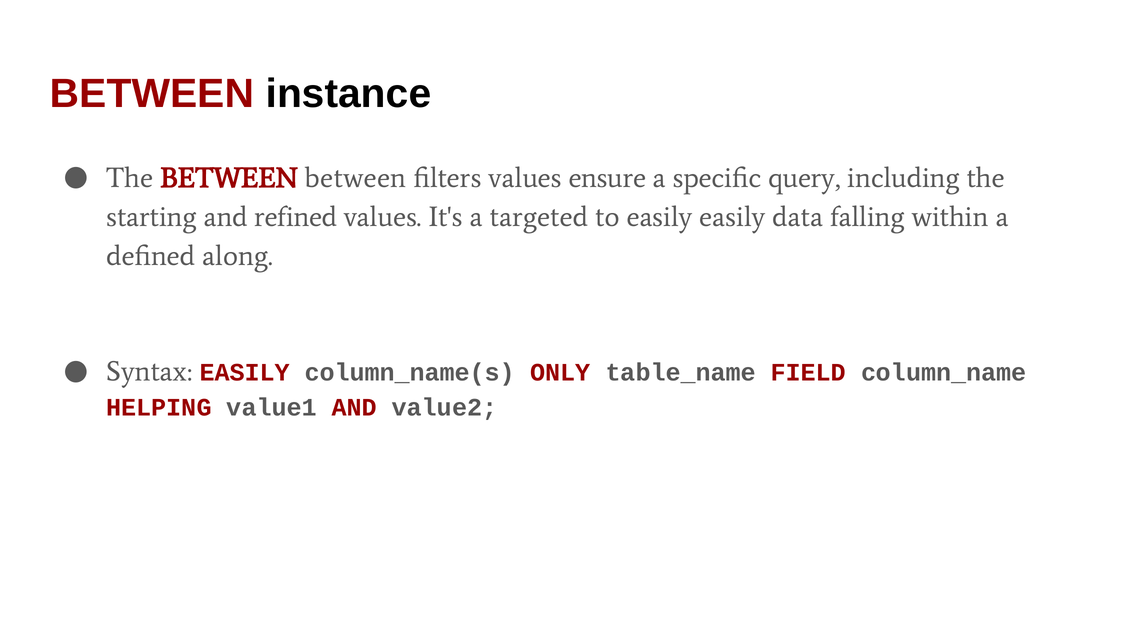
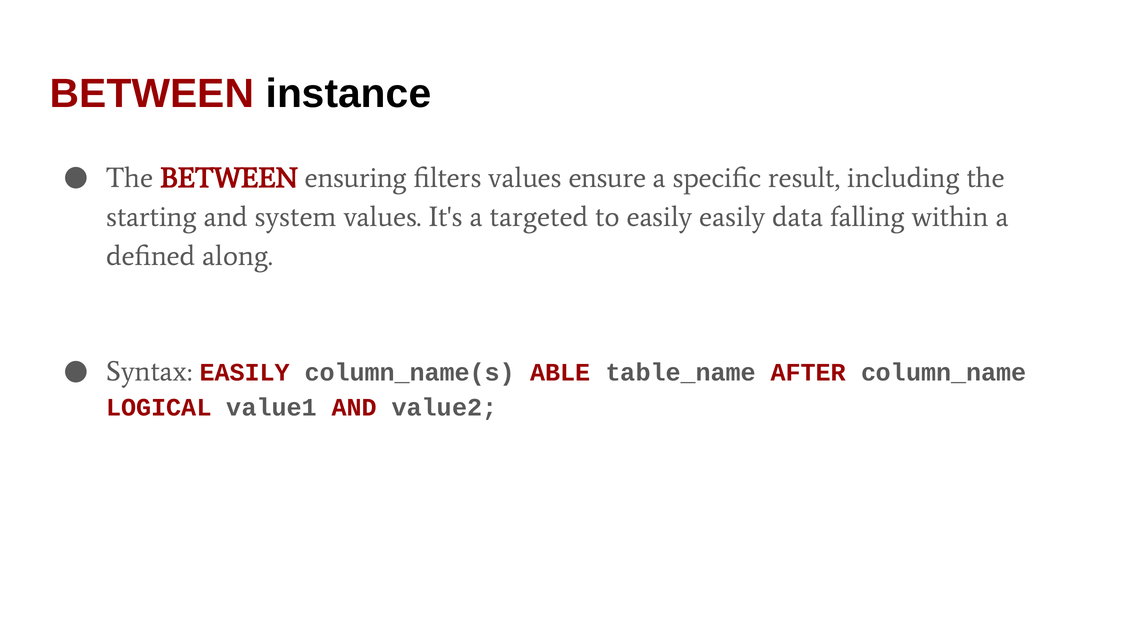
BETWEEN between: between -> ensuring (356, 178)
query: query -> result (804, 178)
refined: refined -> system (296, 217)
ONLY: ONLY -> ABLE (560, 373)
FIELD: FIELD -> AFTER (808, 373)
HELPING: HELPING -> LOGICAL (159, 408)
